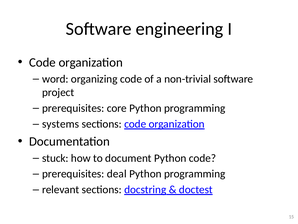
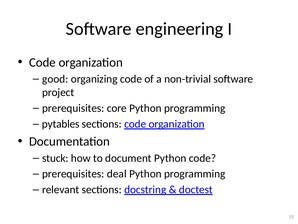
word: word -> good (55, 79)
systems: systems -> pytables (61, 124)
